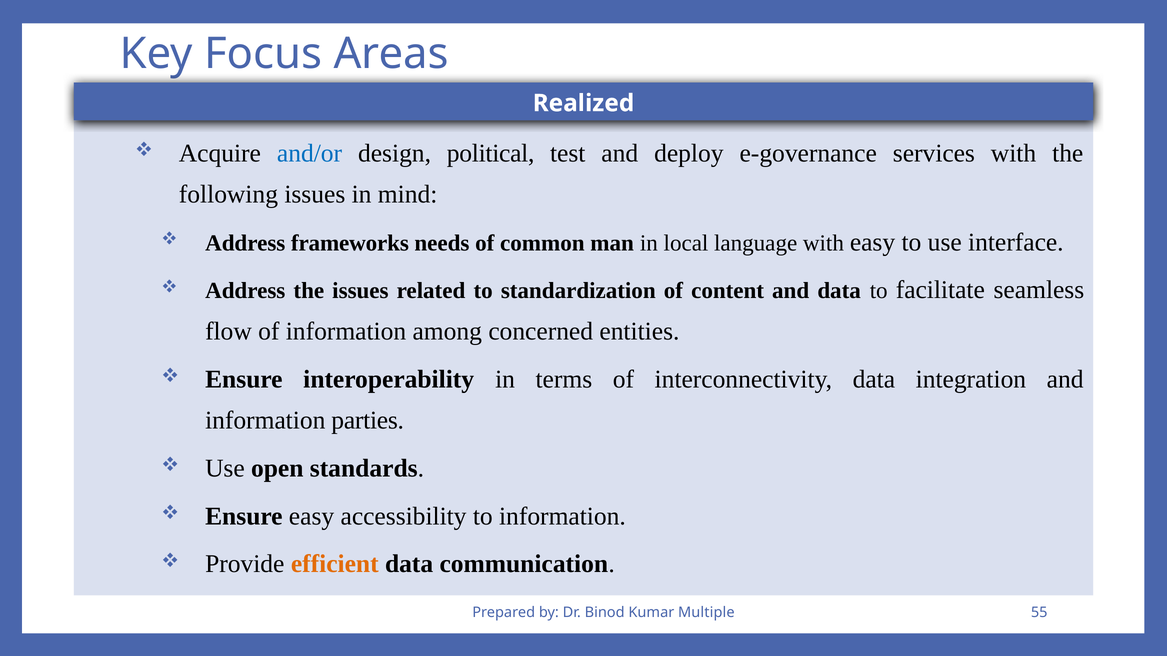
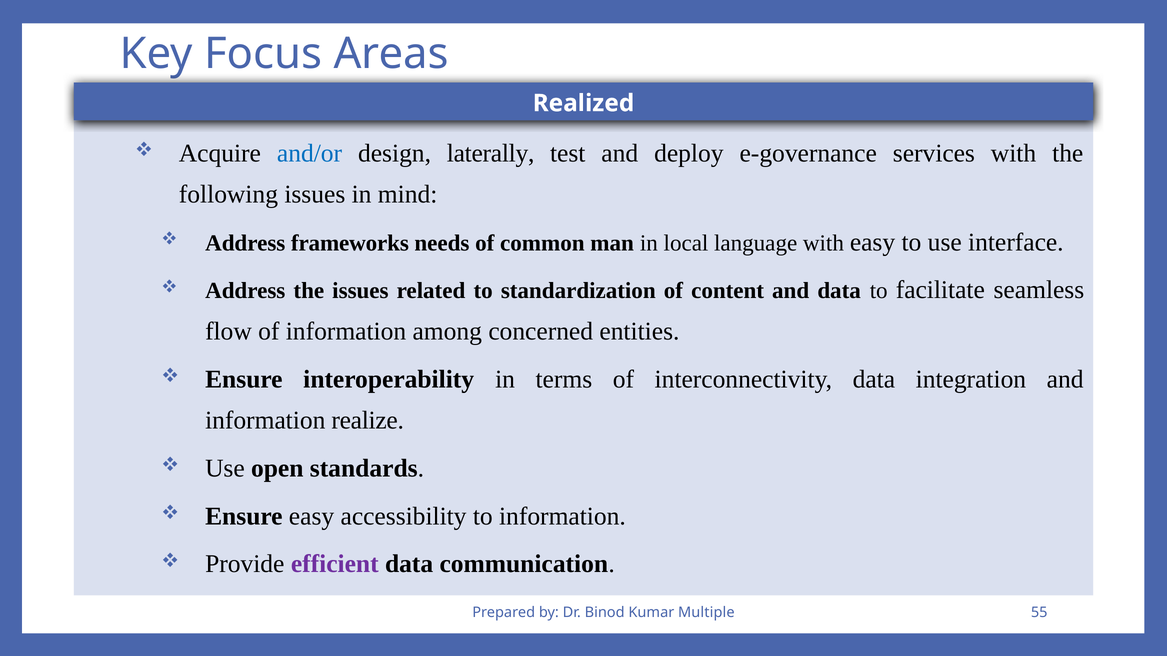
political: political -> laterally (491, 153)
parties: parties -> realize (368, 421)
efficient colour: orange -> purple (335, 564)
